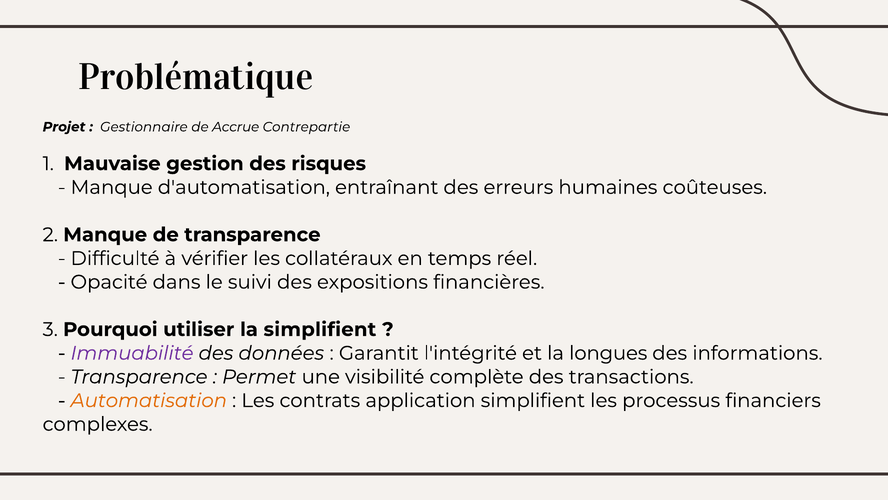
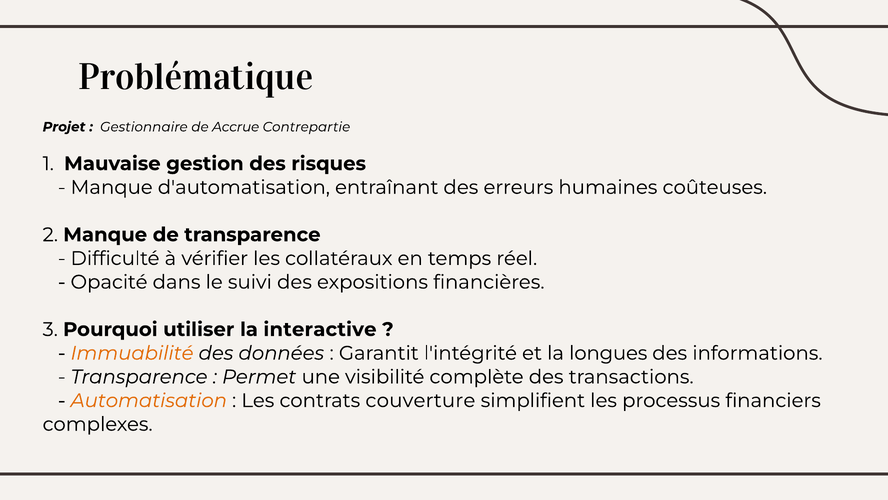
la simplifient: simplifient -> interactive (320, 329)
Immuabilité colour: purple -> orange (132, 353)
application: application -> couverture (420, 400)
